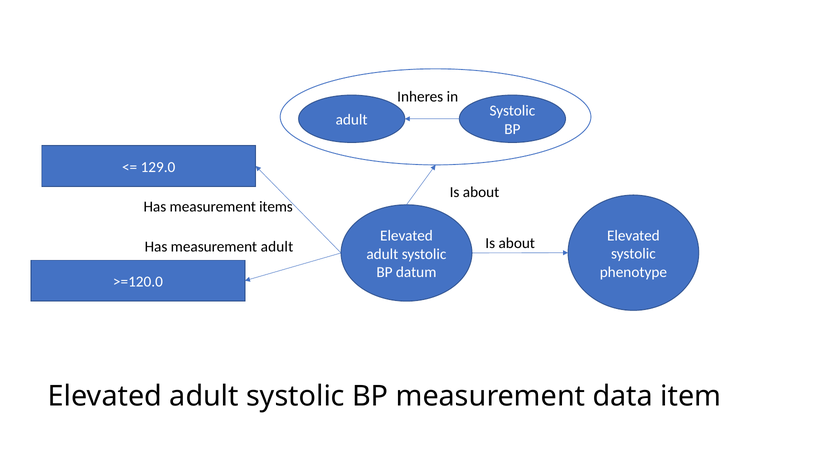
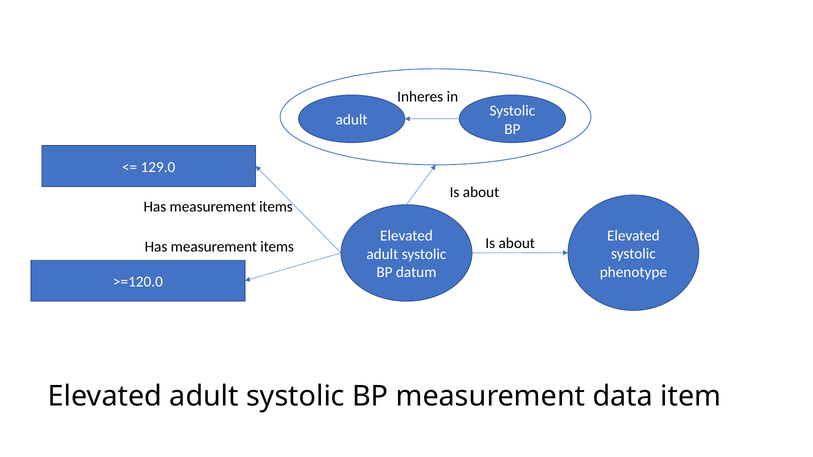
adult: adult -> items (277, 247)
